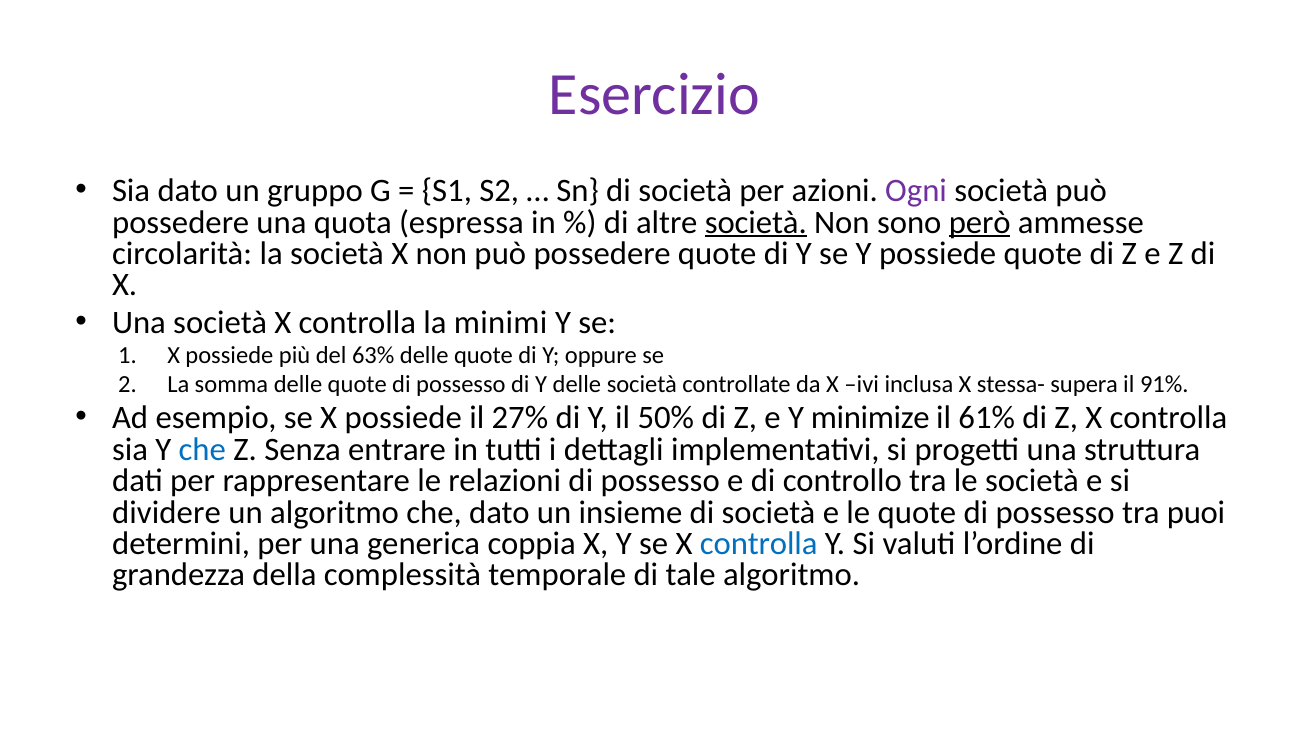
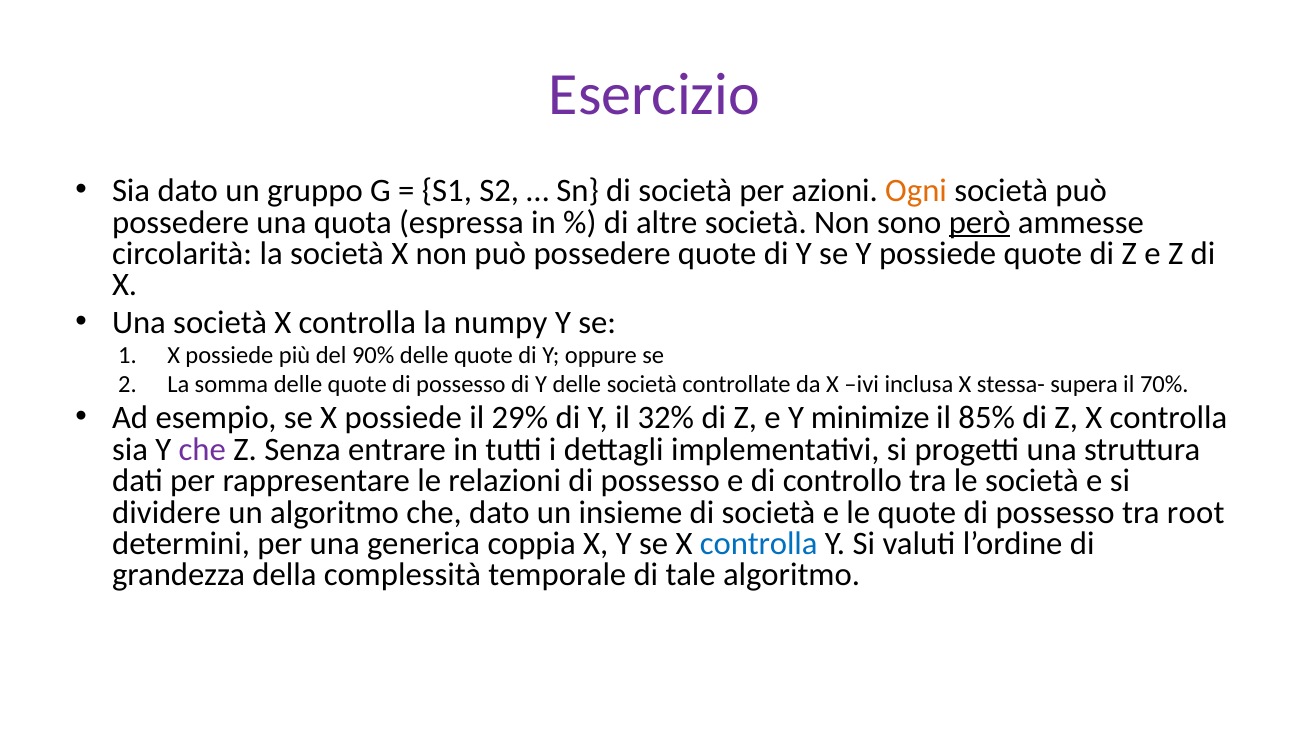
Ogni colour: purple -> orange (916, 191)
società underline: present -> none (756, 222)
minimi: minimi -> numpy (501, 323)
63%: 63% -> 90% (373, 356)
91%: 91% -> 70% (1164, 385)
27%: 27% -> 29% (520, 418)
50%: 50% -> 32% (666, 418)
61%: 61% -> 85% (987, 418)
che colour: blue -> purple (202, 450)
puoi: puoi -> root (1196, 512)
